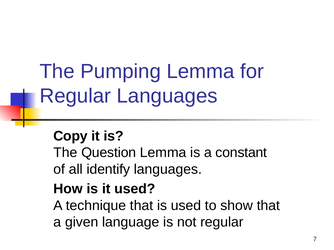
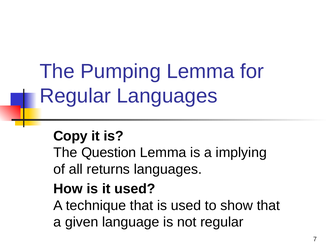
constant: constant -> implying (241, 153)
identify: identify -> returns (108, 170)
